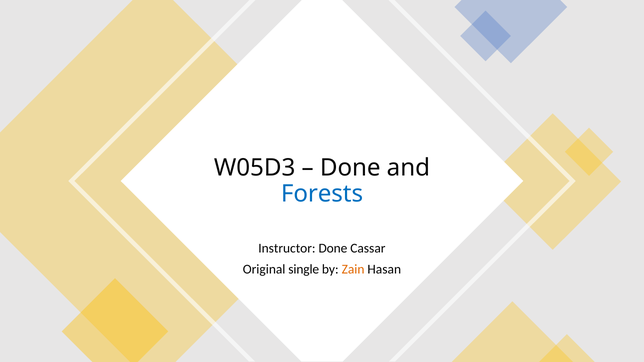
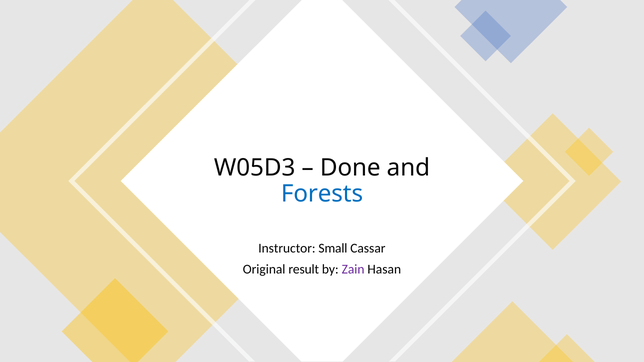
Instructor Done: Done -> Small (333, 248)
single: single -> result (304, 270)
Zain colour: orange -> purple (353, 270)
